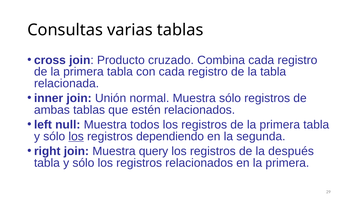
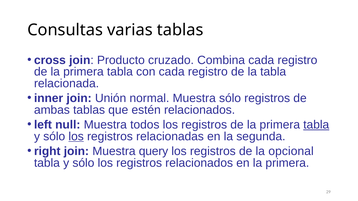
tabla underline: none -> present (316, 125)
dependiendo: dependiendo -> relacionadas (170, 137)
después: después -> opcional (291, 152)
